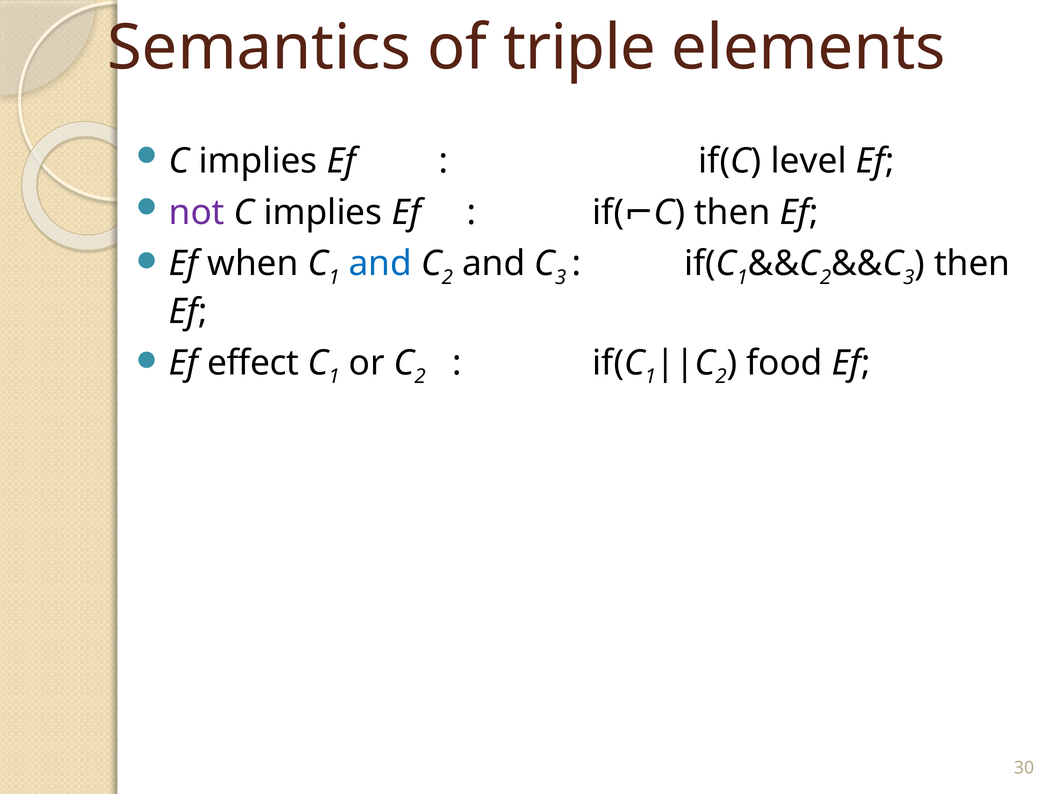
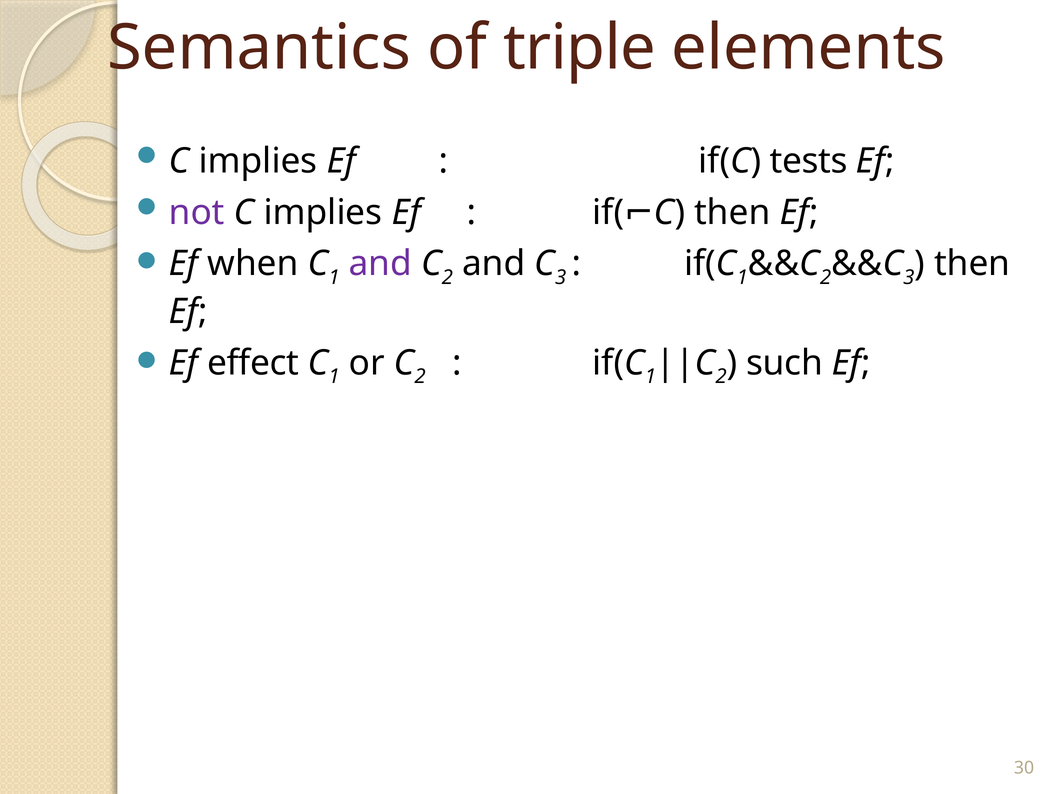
level: level -> tests (809, 161)
and colour: blue -> purple (380, 264)
food: food -> such (785, 363)
